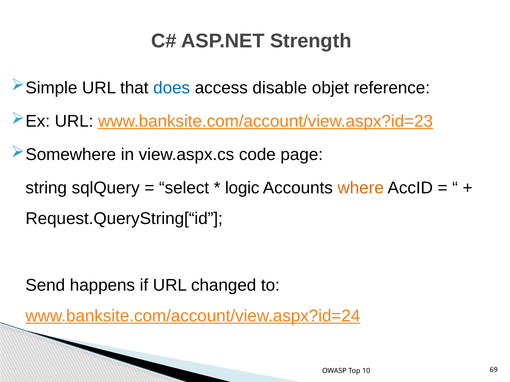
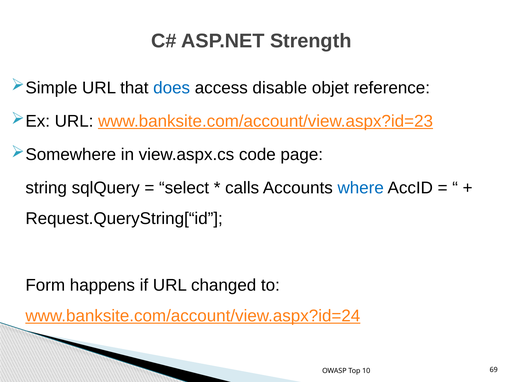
logic: logic -> calls (242, 188)
where colour: orange -> blue (361, 188)
Send: Send -> Form (45, 286)
